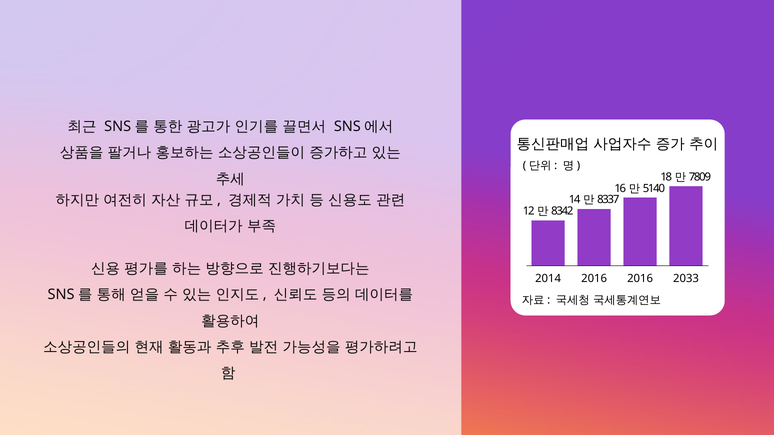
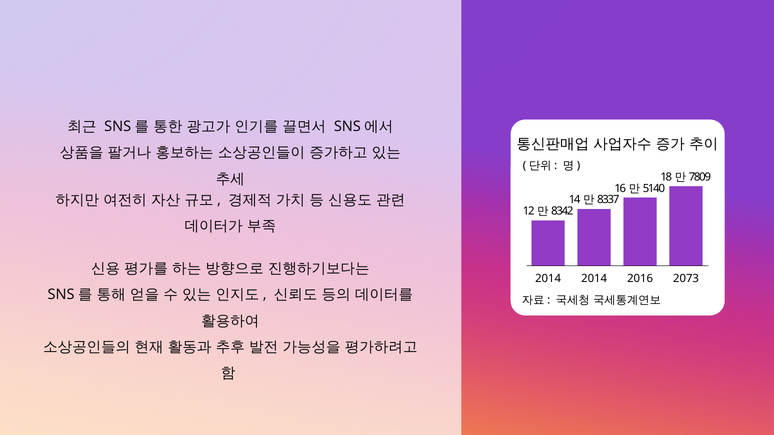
2014 2016: 2016 -> 2014 (594, 279)
2033: 2033 -> 2073 (686, 279)
